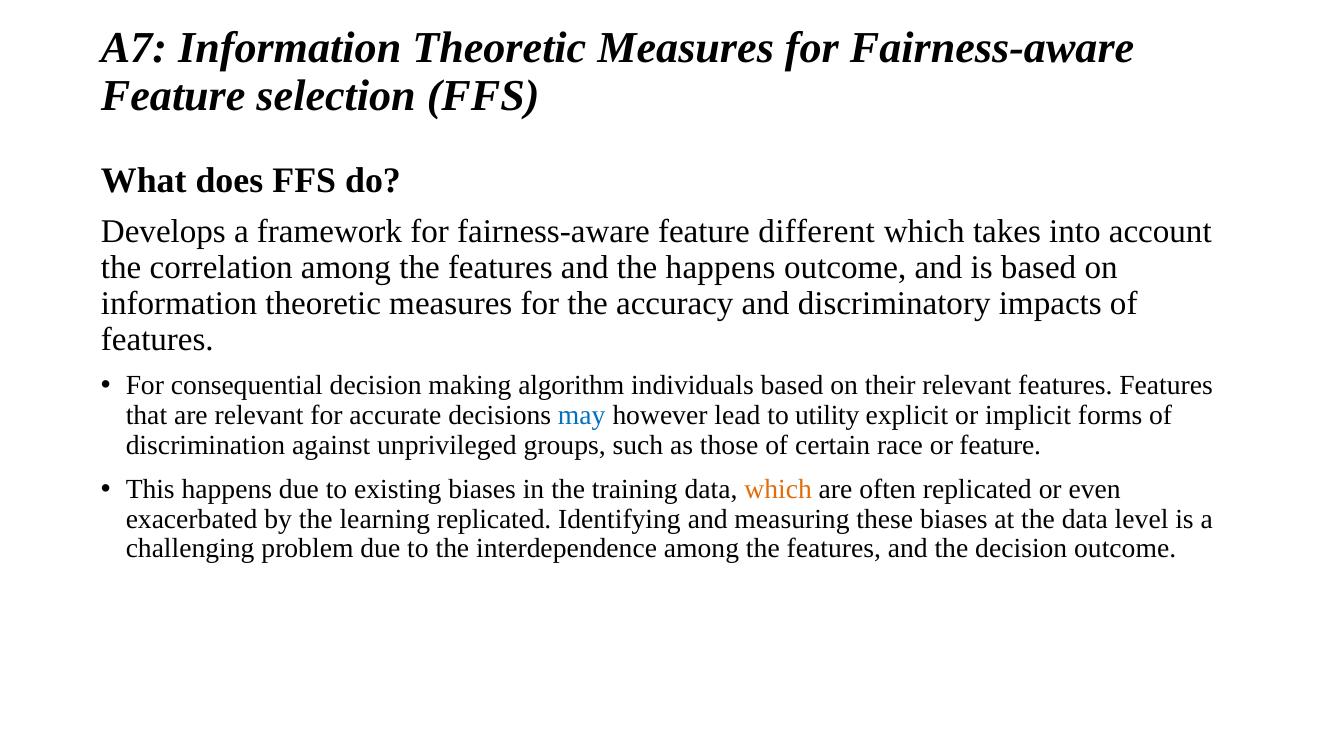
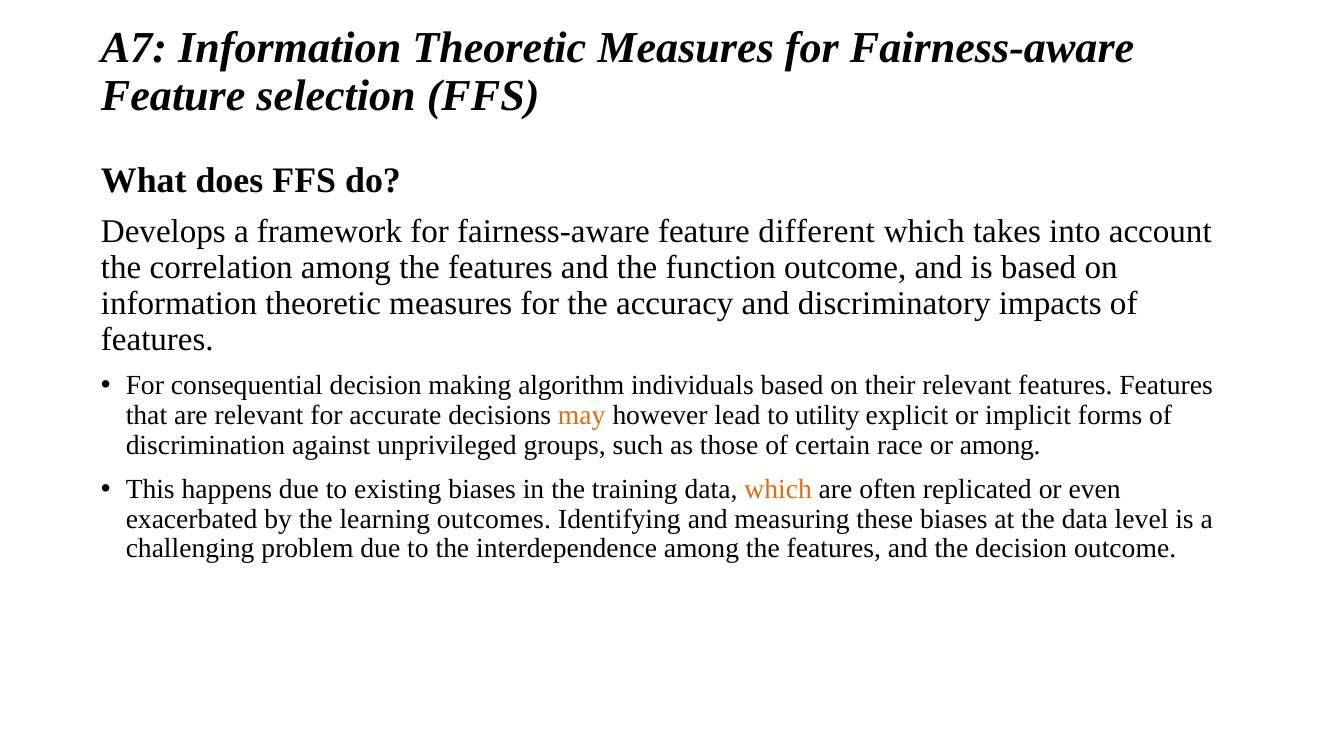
the happens: happens -> function (721, 268)
may colour: blue -> orange (582, 416)
or feature: feature -> among (1000, 445)
learning replicated: replicated -> outcomes (494, 519)
